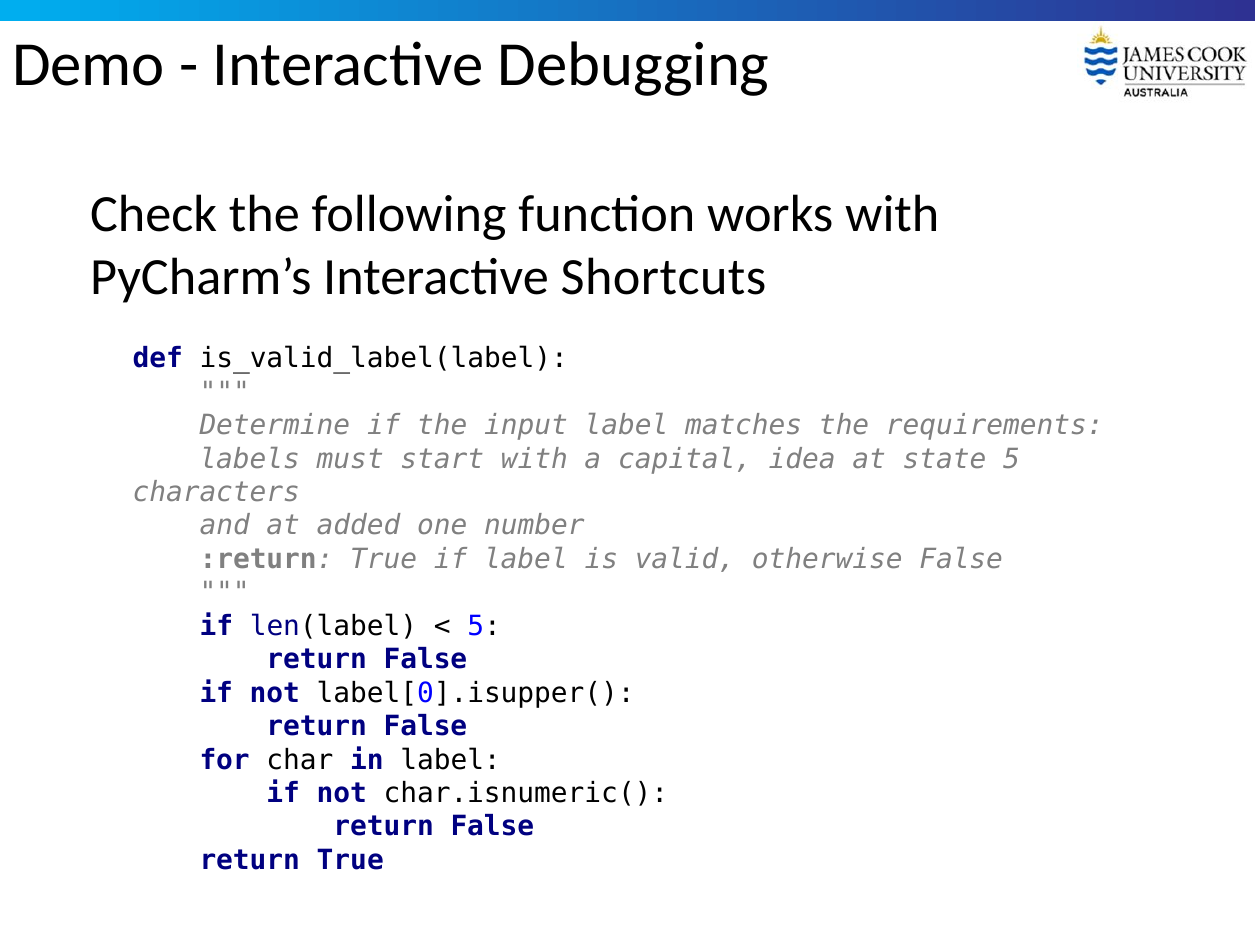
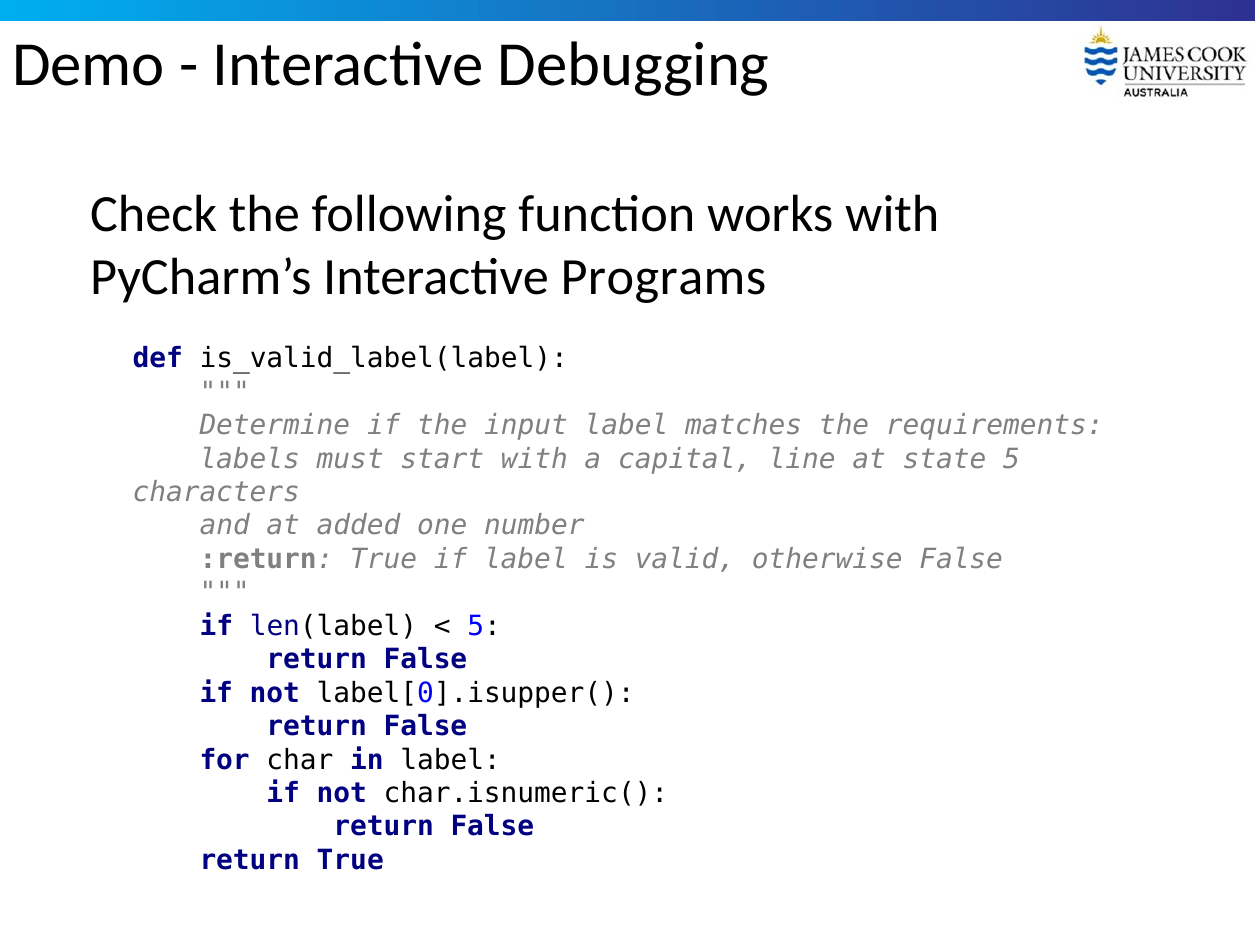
Shortcuts: Shortcuts -> Programs (663, 277)
idea: idea -> line (802, 459)
